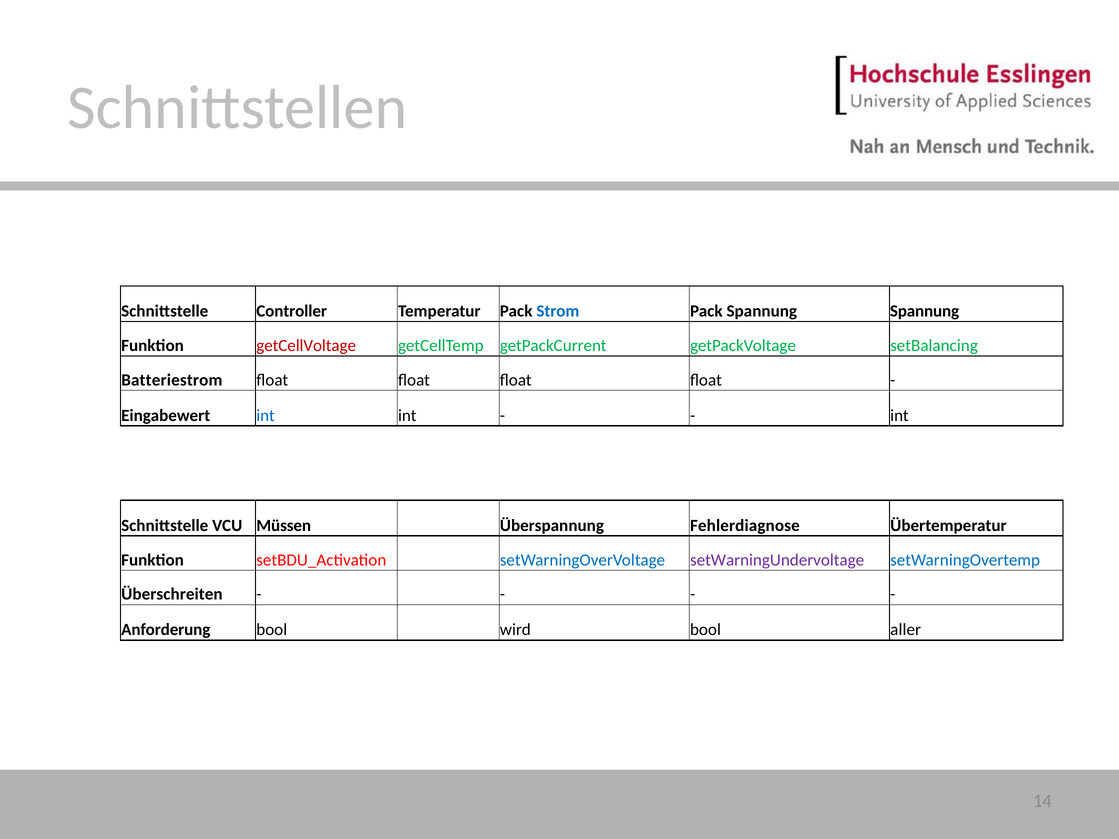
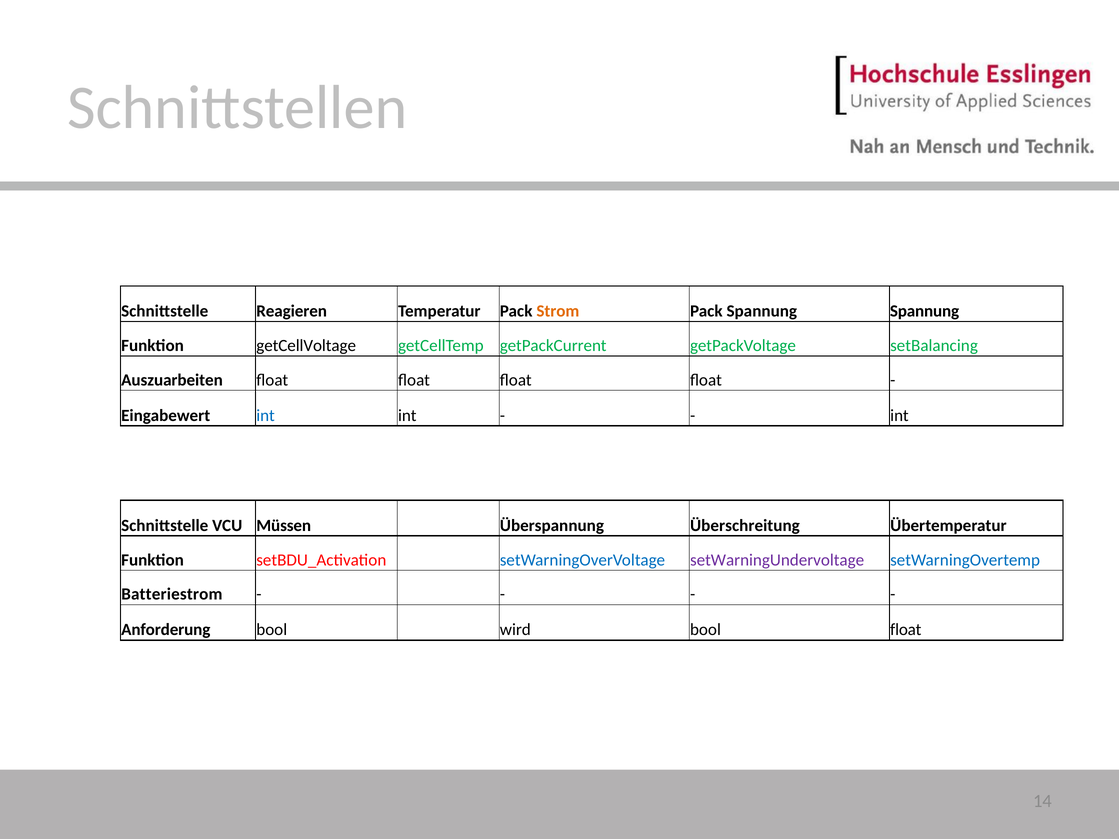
Controller: Controller -> Reagieren (292, 311)
Strom colour: blue -> orange (558, 311)
getCellVoltage colour: red -> black (306, 346)
Batteriestrom: Batteriestrom -> Auszuarbeiten (172, 380)
Fehlerdiagnose: Fehlerdiagnose -> Überschreitung (745, 526)
Überschreiten: Überschreiten -> Batteriestrom (172, 594)
bool aller: aller -> float (906, 630)
